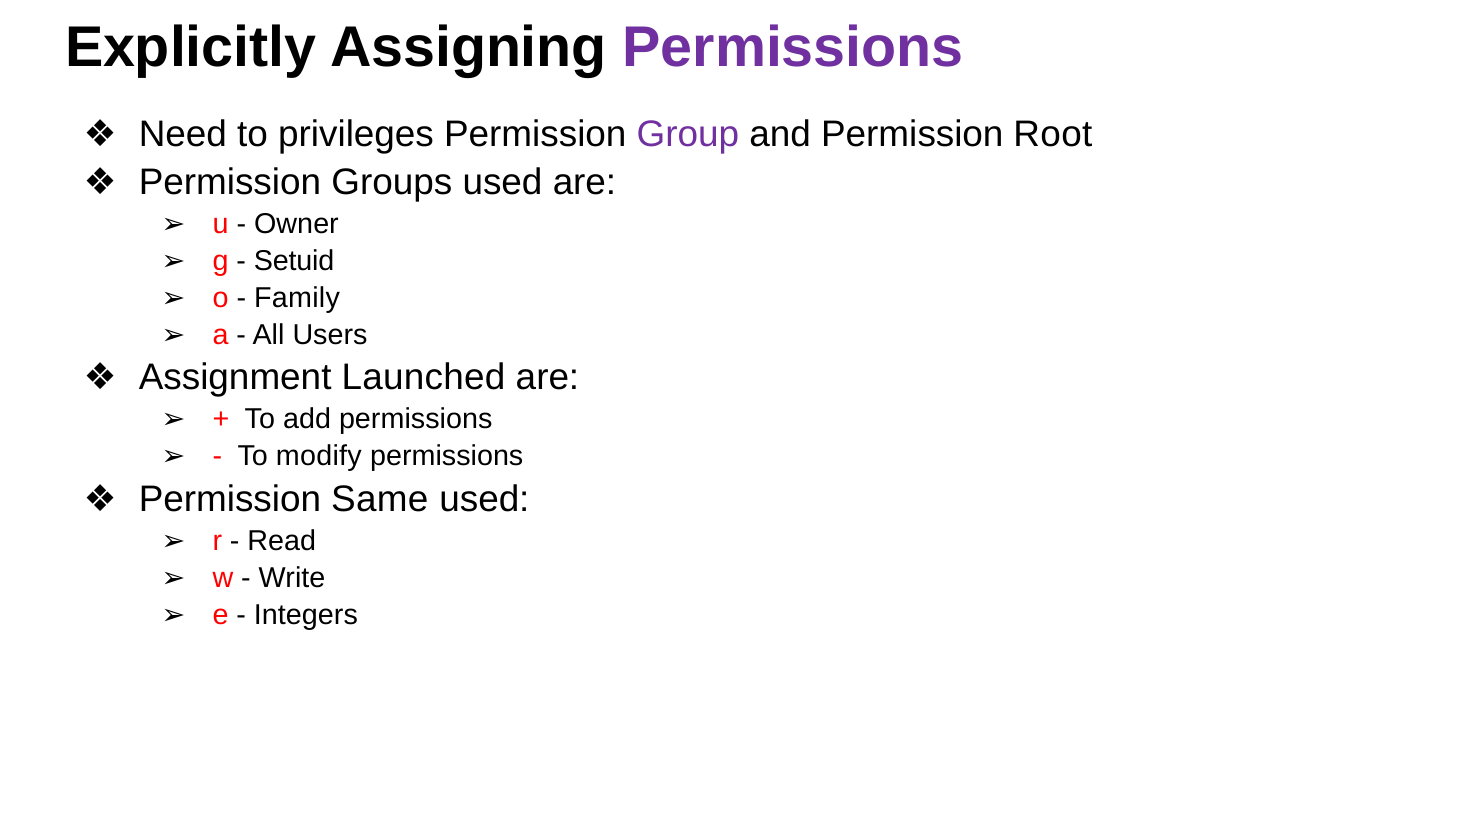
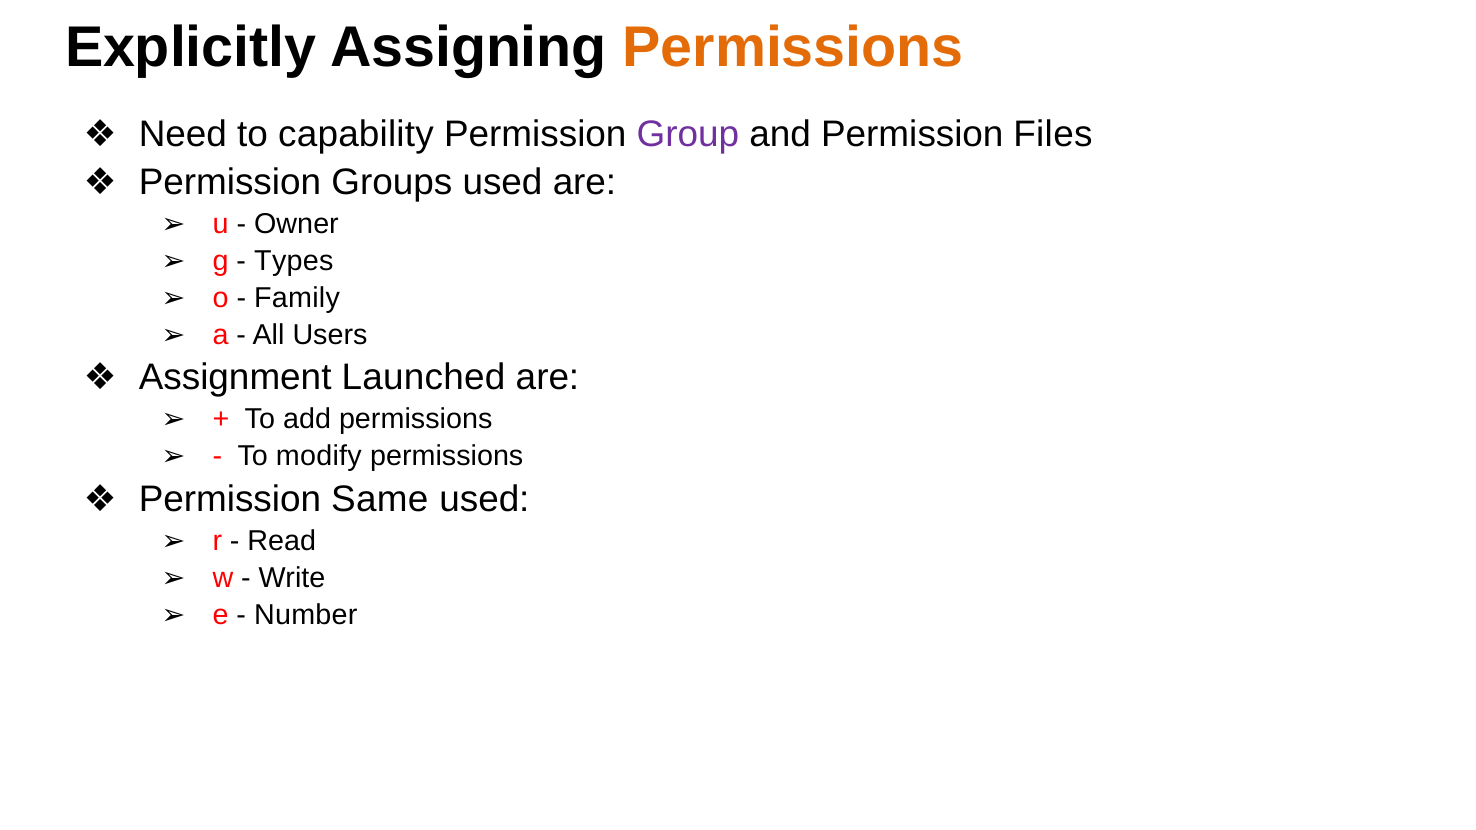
Permissions colour: purple -> orange (793, 48)
privileges: privileges -> capability (356, 135)
Root: Root -> Files (1053, 135)
Setuid: Setuid -> Types (294, 261)
Integers: Integers -> Number (306, 615)
